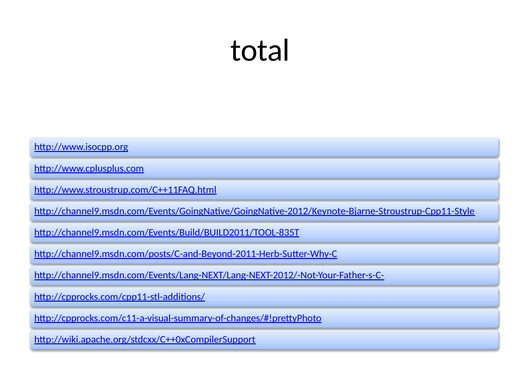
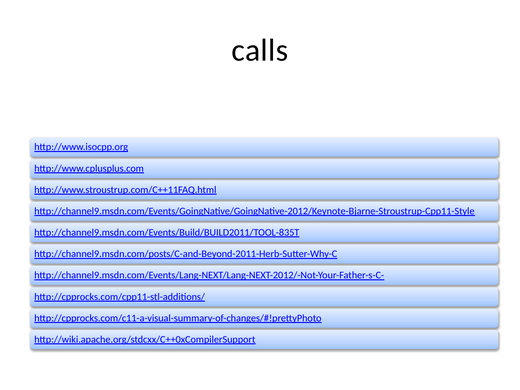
total: total -> calls (260, 50)
